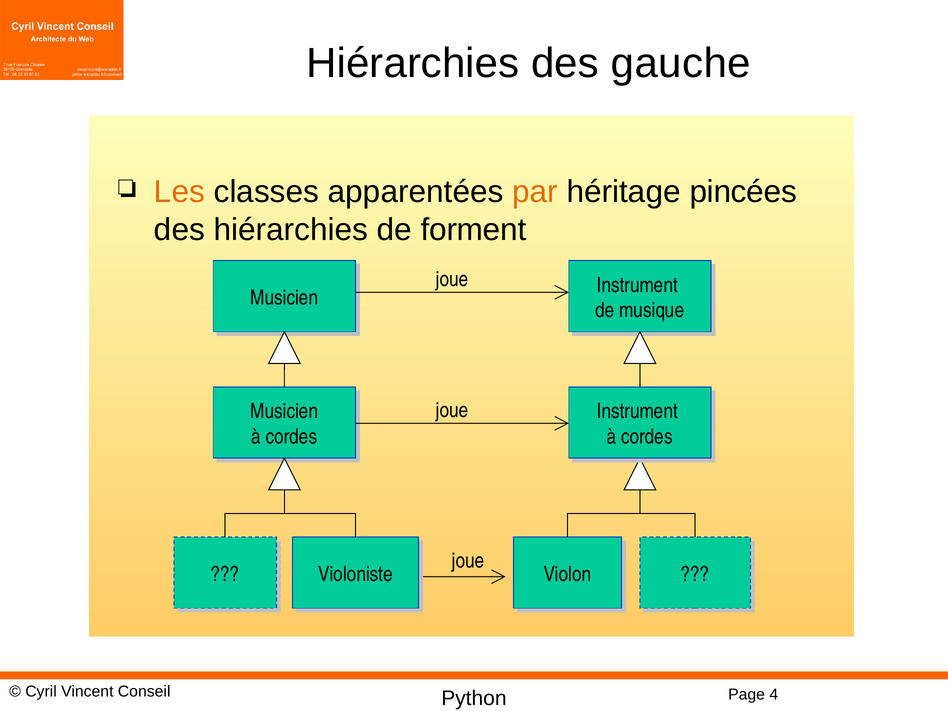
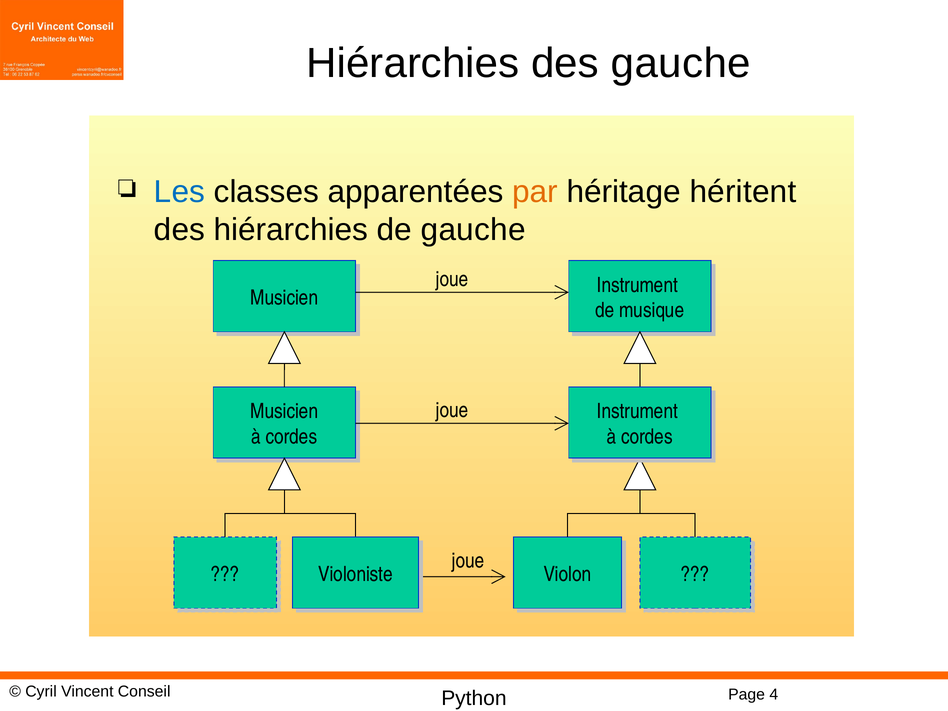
Les colour: orange -> blue (179, 192)
pincées: pincées -> héritent (743, 192)
de forment: forment -> gauche (473, 230)
